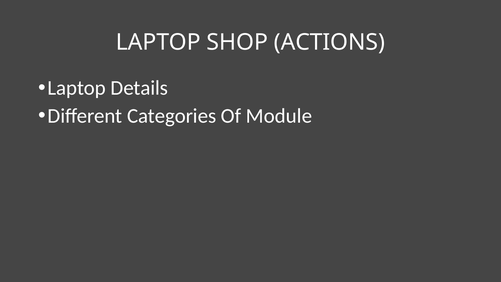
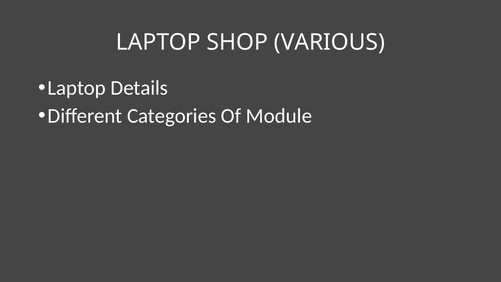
ACTIONS: ACTIONS -> VARIOUS (329, 42)
